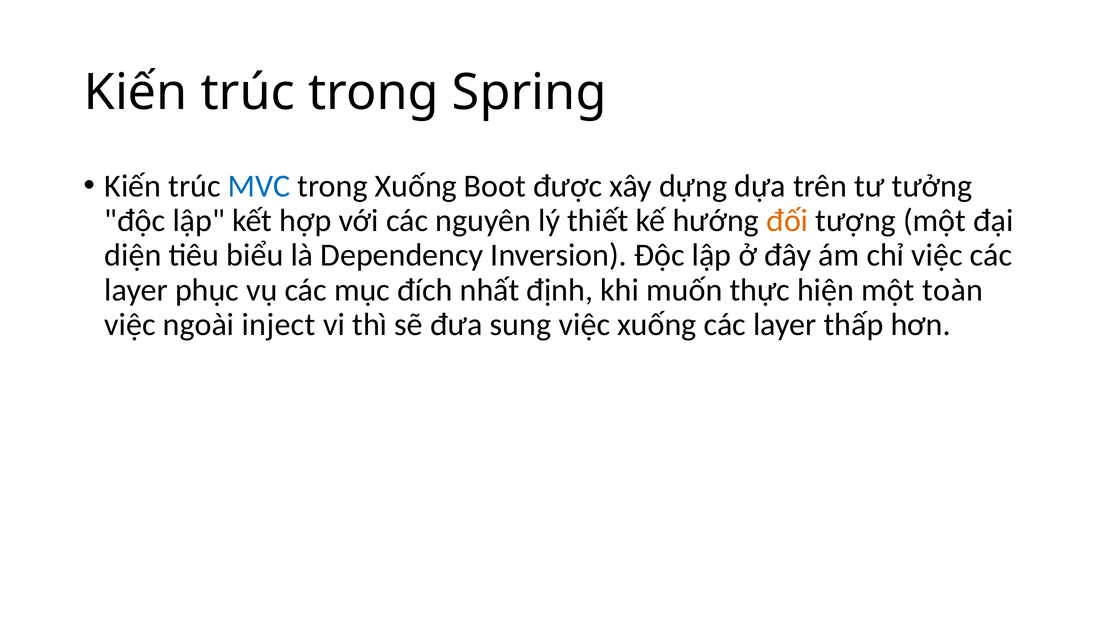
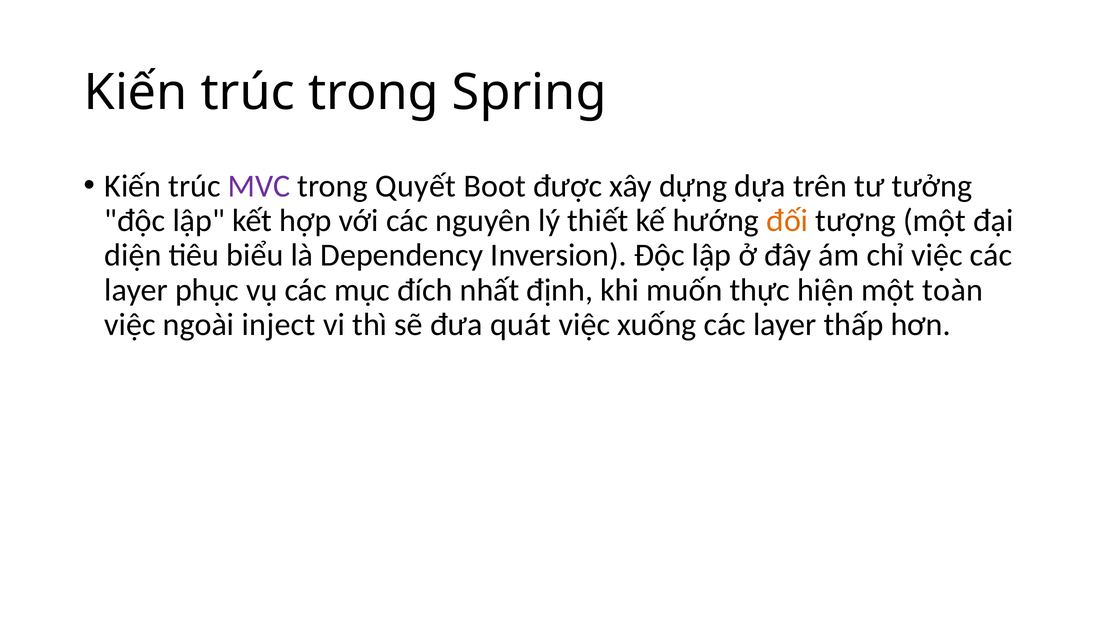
MVC colour: blue -> purple (259, 186)
trong Xuống: Xuống -> Quyết (416, 186)
sung: sung -> quát (521, 325)
